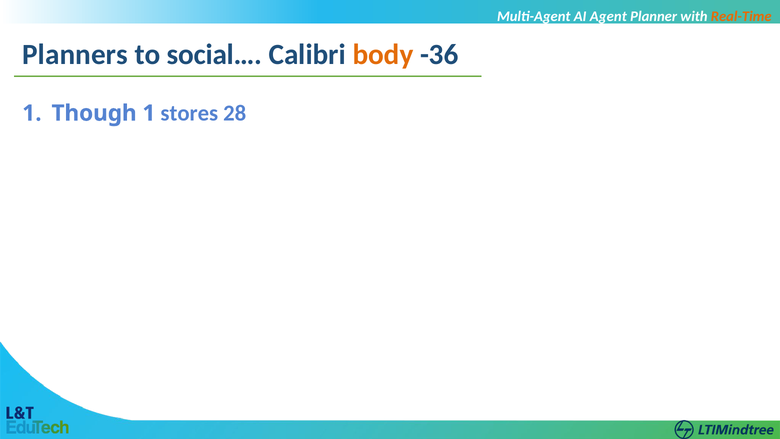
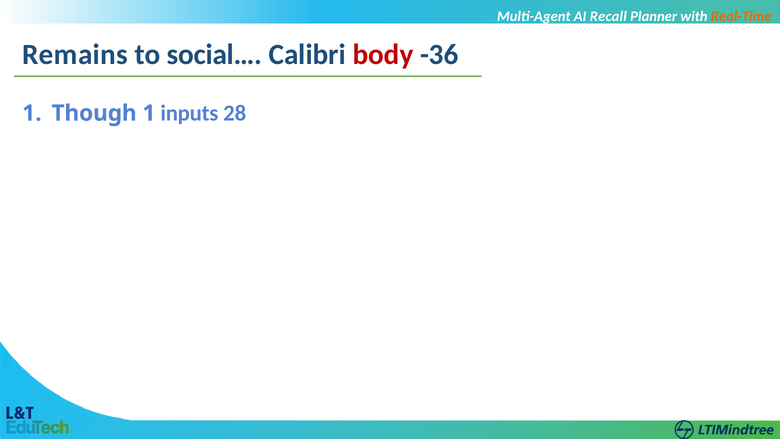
Agent: Agent -> Recall (608, 16)
Planners: Planners -> Remains (75, 55)
body colour: orange -> red (383, 55)
stores: stores -> inputs (189, 113)
